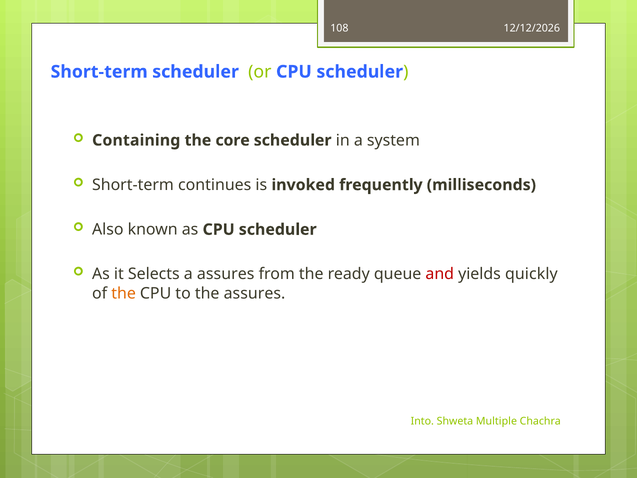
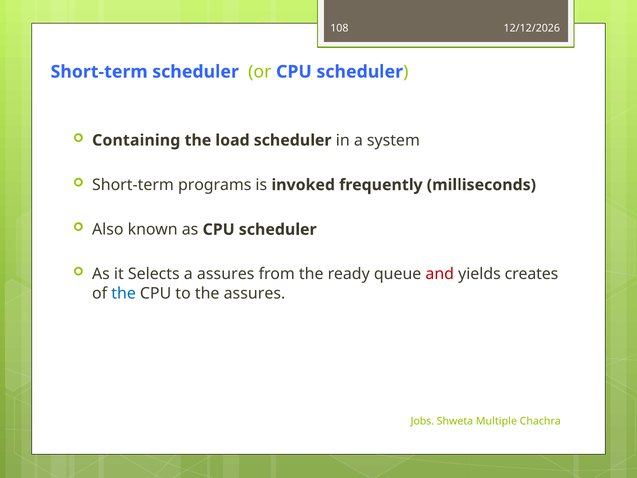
core: core -> load (233, 140)
continues: continues -> programs (215, 185)
quickly: quickly -> creates (531, 274)
the colour: orange -> blue (124, 293)
Into: Into -> Jobs (422, 421)
